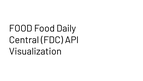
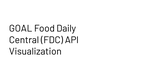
FOOD: FOOD -> GOAL (21, 28)
